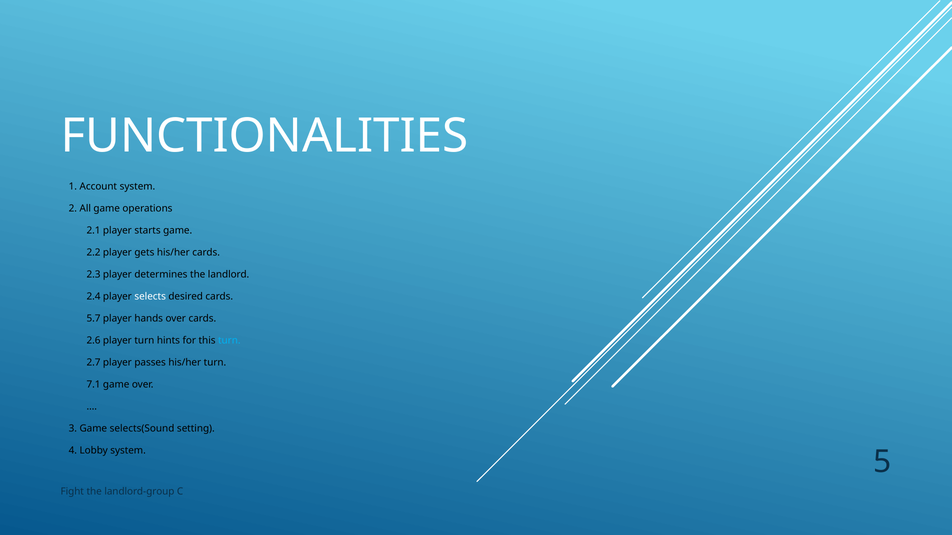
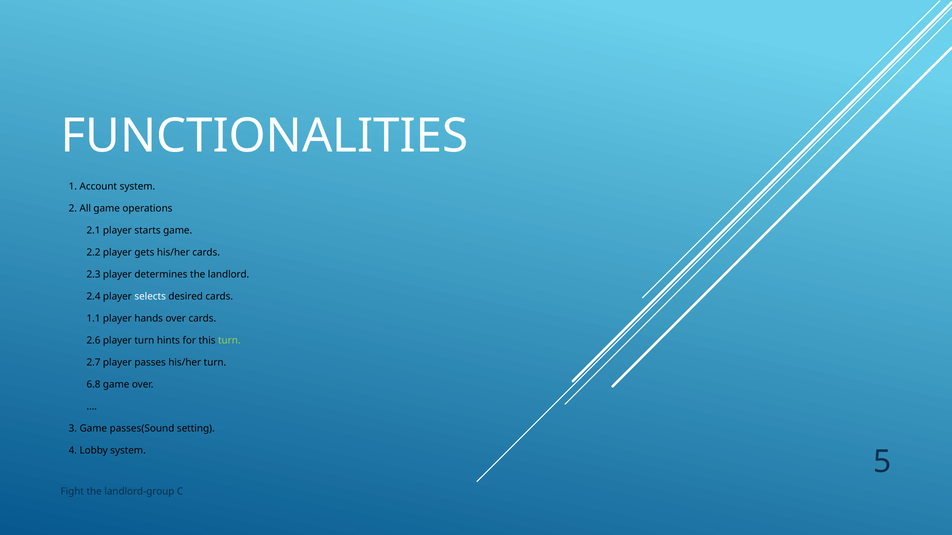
5.7: 5.7 -> 1.1 (94, 319)
turn colour: light blue -> light green (229, 341)
7.1: 7.1 -> 6.8 (94, 385)
selects(Sound: selects(Sound -> passes(Sound (142, 429)
